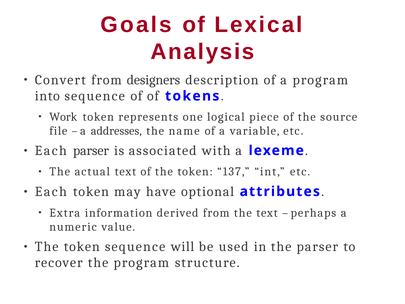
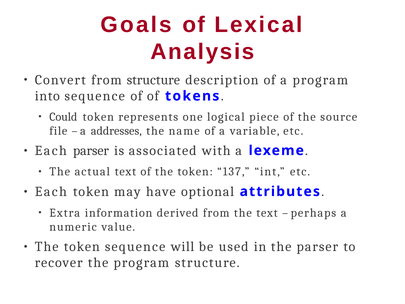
from designers: designers -> structure (153, 80)
Work: Work -> Could (63, 117)
